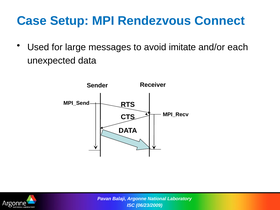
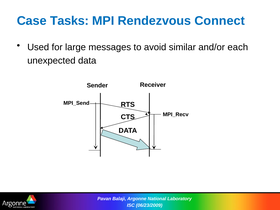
Setup: Setup -> Tasks (69, 21)
imitate: imitate -> similar (182, 47)
